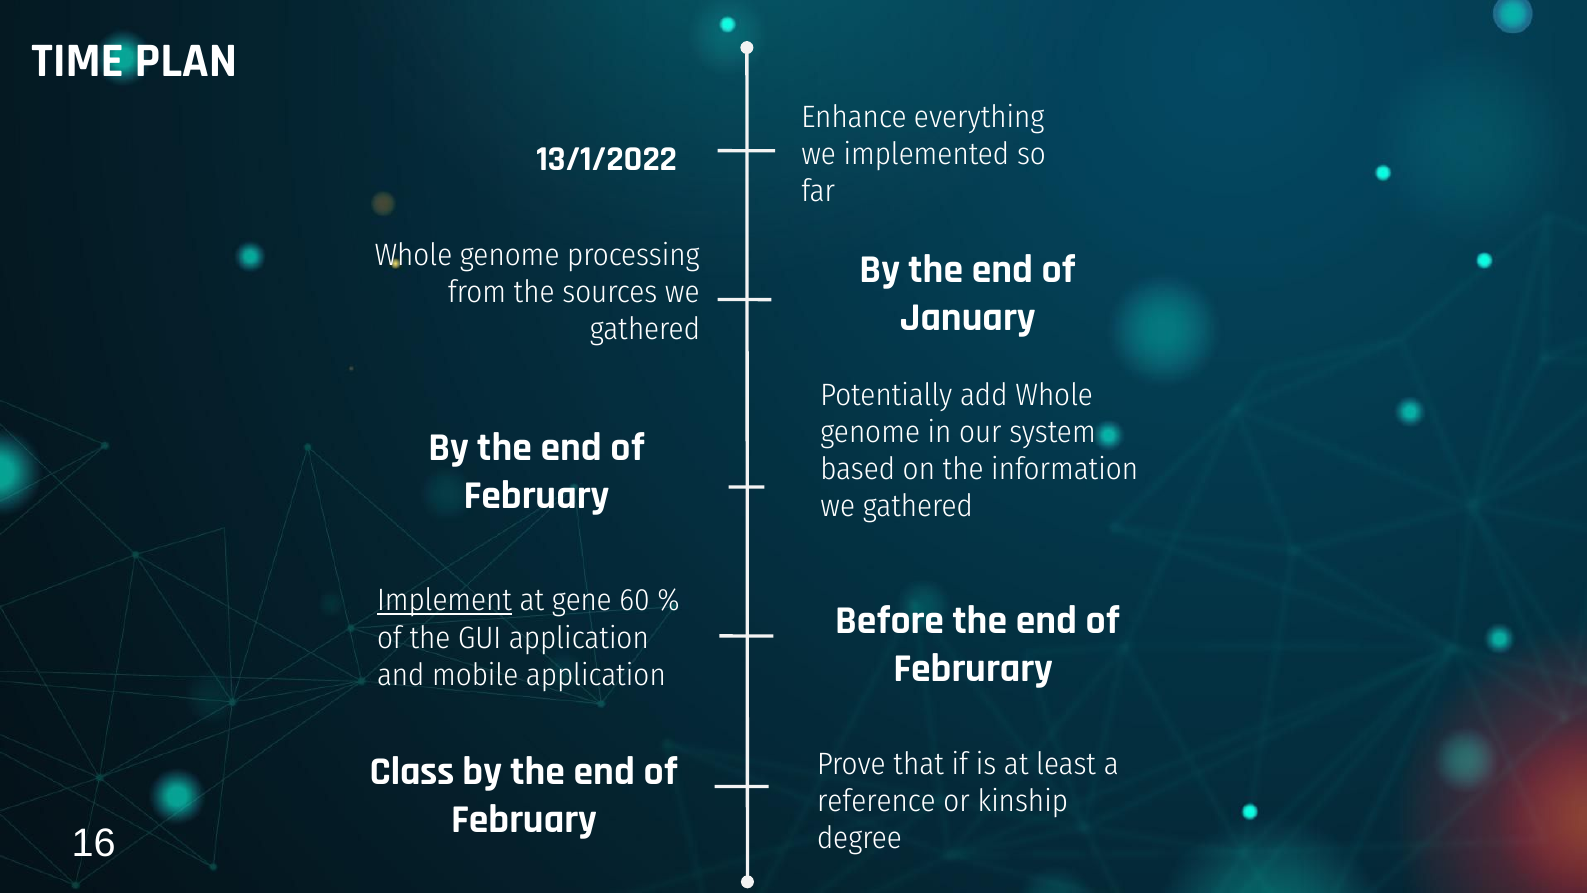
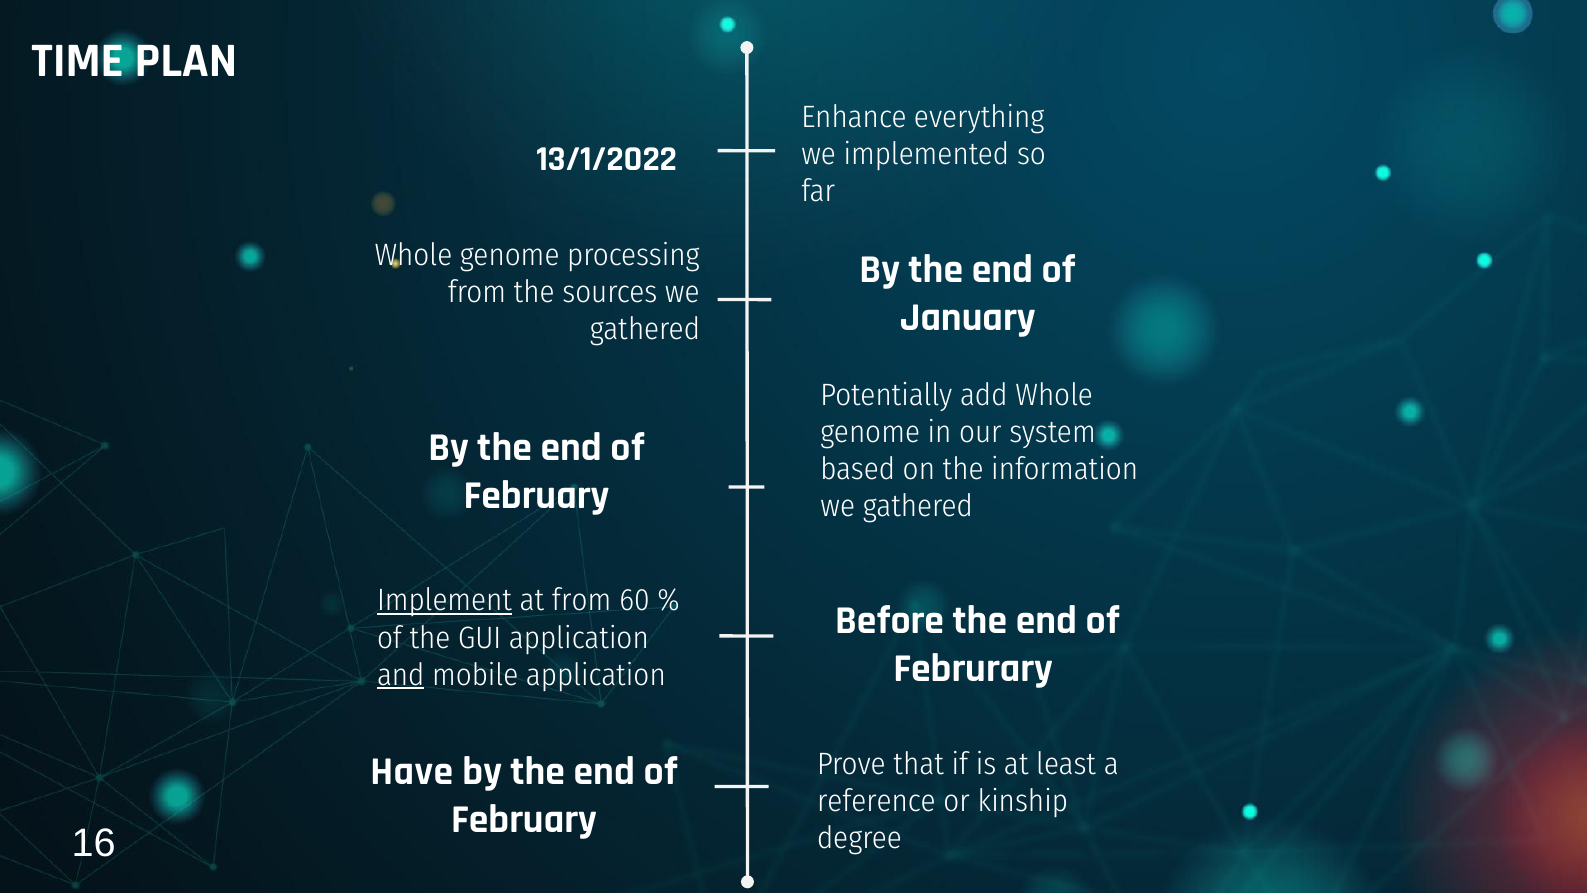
at gene: gene -> from (582, 601)
and underline: none -> present (401, 675)
Class: Class -> Have (412, 771)
